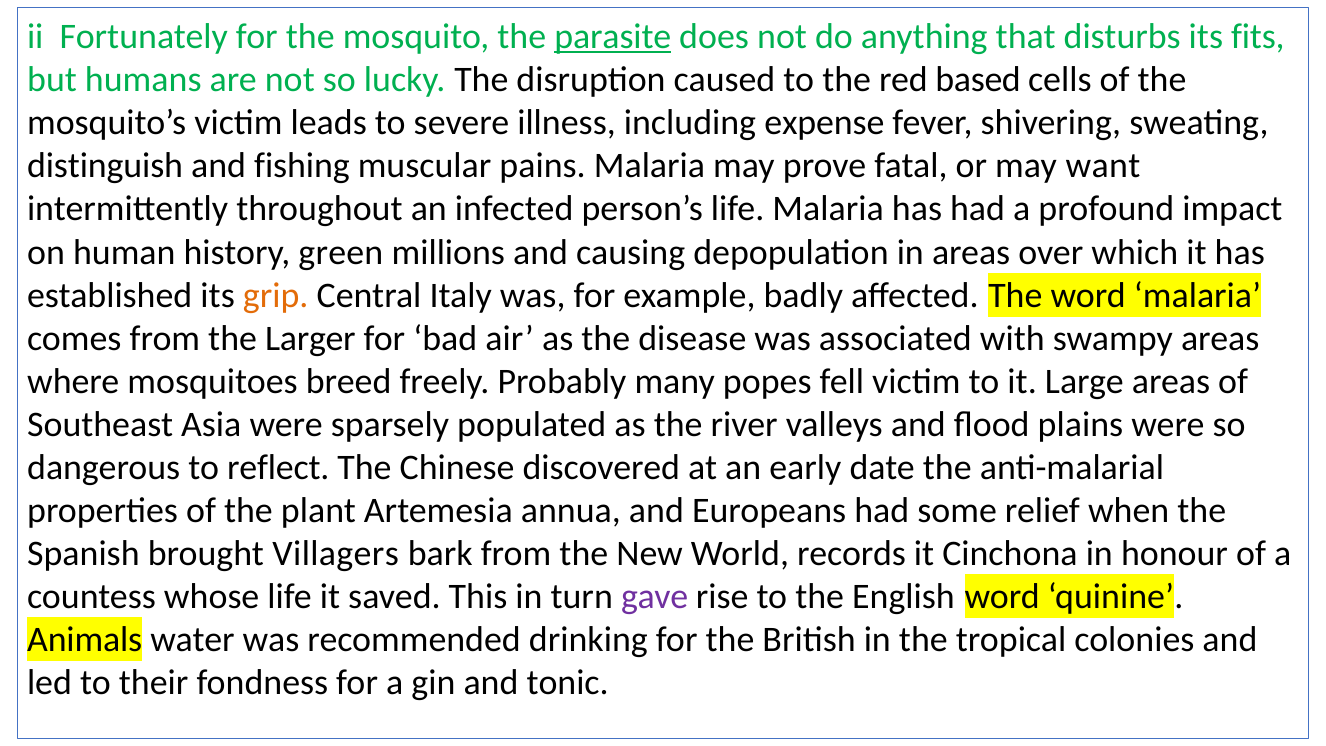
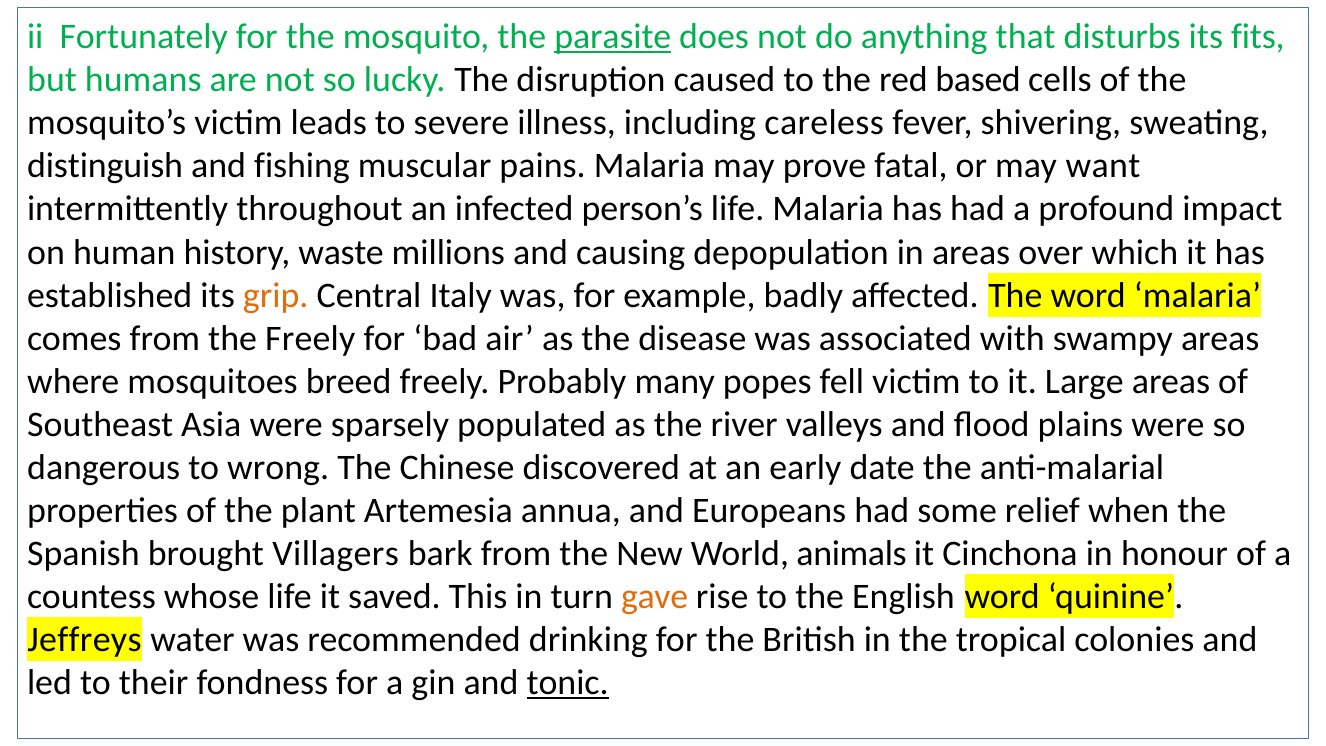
expense: expense -> careless (824, 123)
green: green -> waste (341, 252)
the Larger: Larger -> Freely (310, 338)
reflect: reflect -> wrong (278, 467)
records: records -> animals (852, 554)
gave colour: purple -> orange (655, 597)
Animals: Animals -> Jeffreys (84, 640)
tonic underline: none -> present (568, 683)
